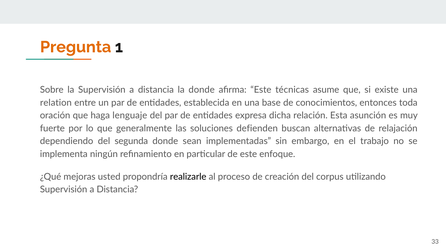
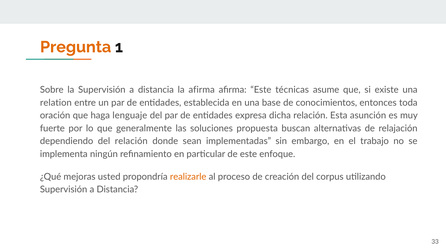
la donde: donde -> afirma (202, 90)
defienden: defienden -> propuesta (257, 128)
del segunda: segunda -> relación (131, 141)
realizarle colour: black -> orange (188, 177)
